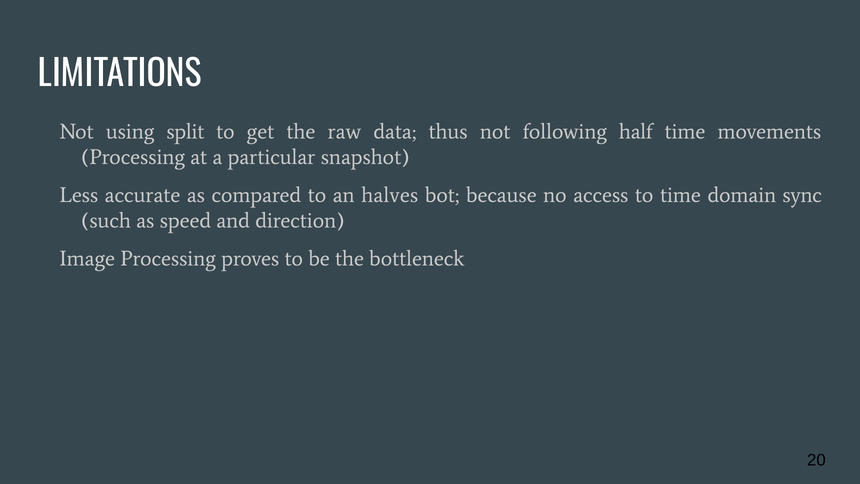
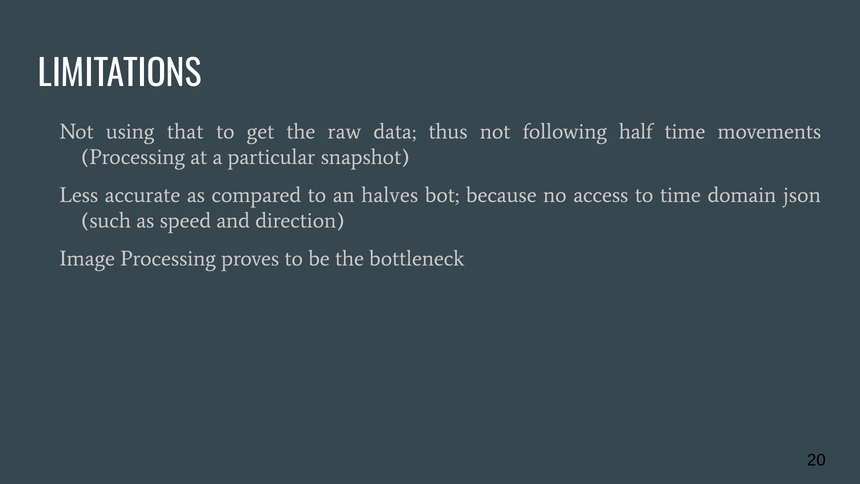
split: split -> that (185, 131)
sync: sync -> json (802, 195)
